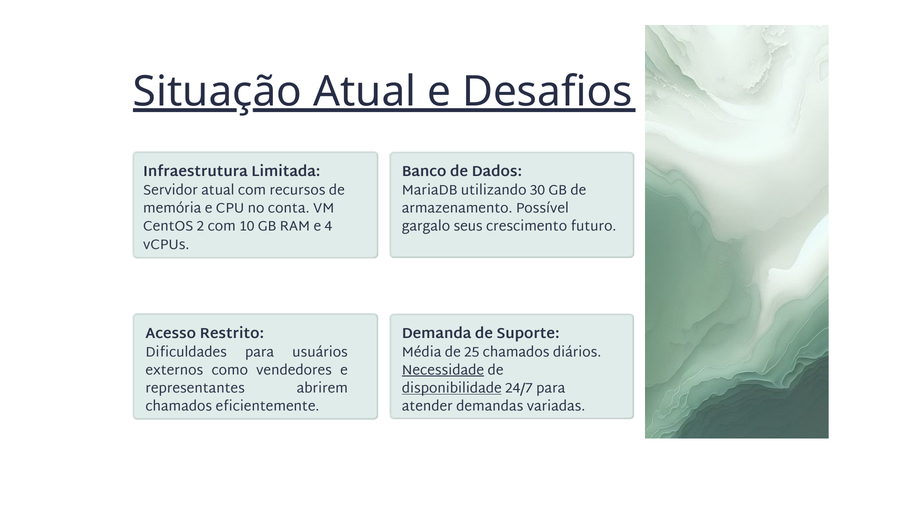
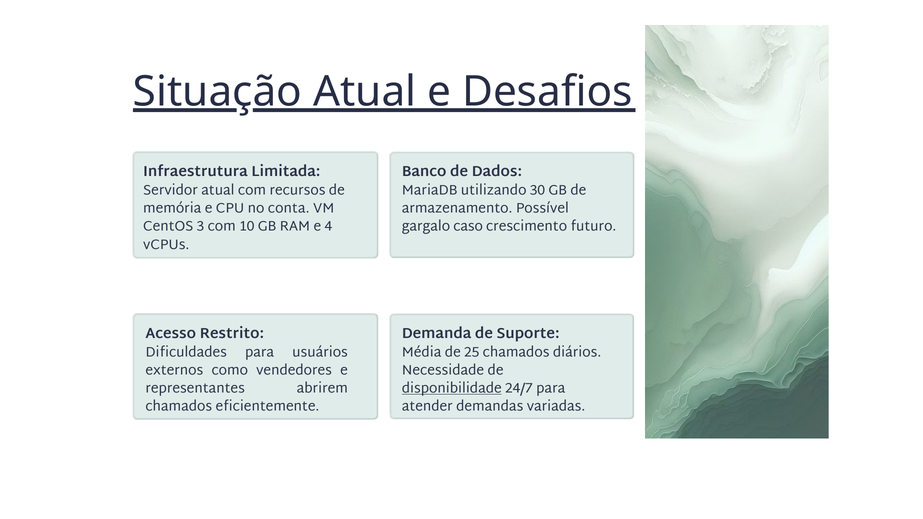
2: 2 -> 3 (201, 226)
seus: seus -> caso (468, 226)
Necessidade underline: present -> none (443, 370)
